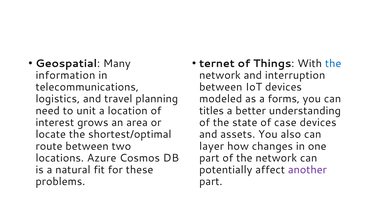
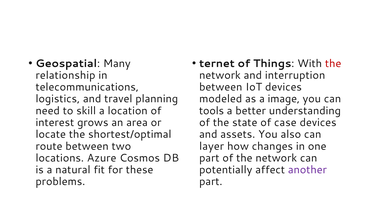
the colour: blue -> red (333, 63)
information: information -> relationship (65, 75)
forms: forms -> image (284, 99)
unit: unit -> skill (86, 110)
titles: titles -> tools (212, 110)
